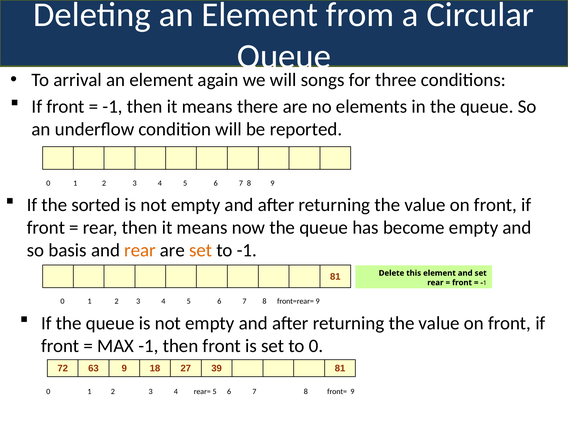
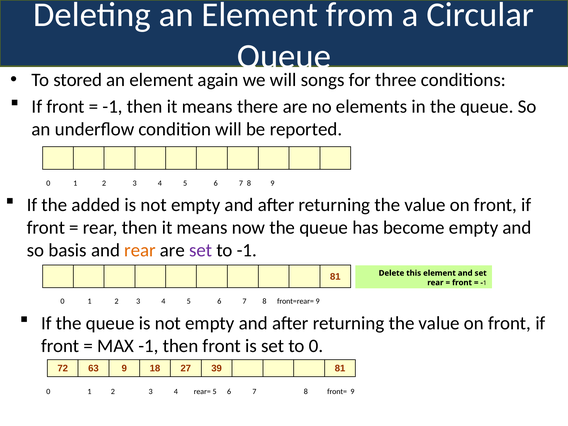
arrival: arrival -> stored (78, 80)
sorted: sorted -> added (96, 205)
set colour: orange -> purple (201, 250)
